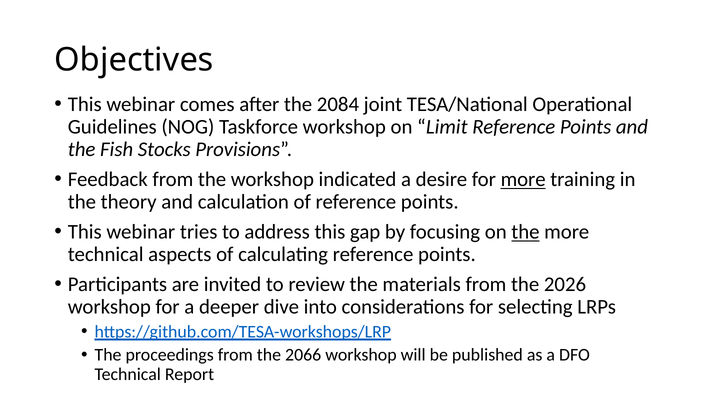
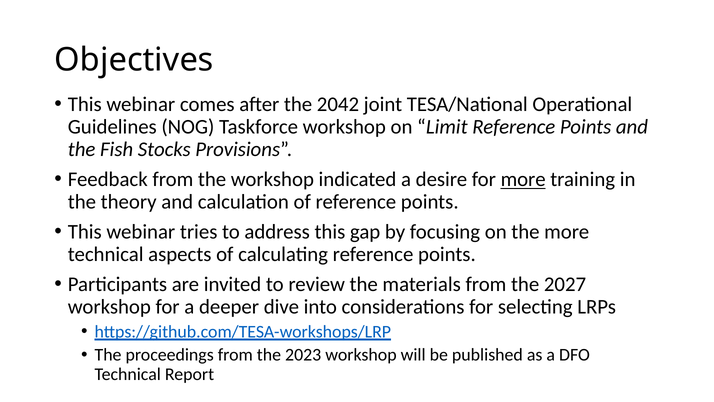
2084: 2084 -> 2042 (338, 104)
the underline: present -> none (525, 232)
2026: 2026 -> 2027 (565, 284)
2066: 2066 -> 2023 (303, 355)
